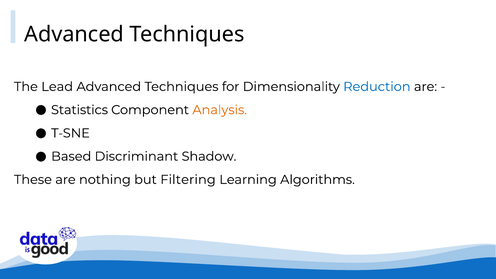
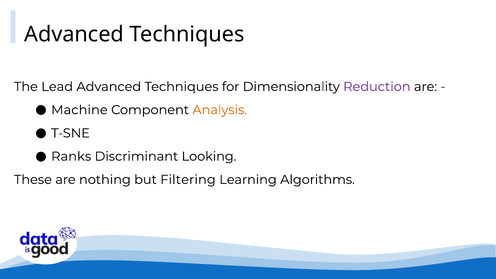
Reduction colour: blue -> purple (377, 87)
Statistics: Statistics -> Machine (79, 110)
Based: Based -> Ranks (71, 156)
Shadow: Shadow -> Looking (209, 156)
